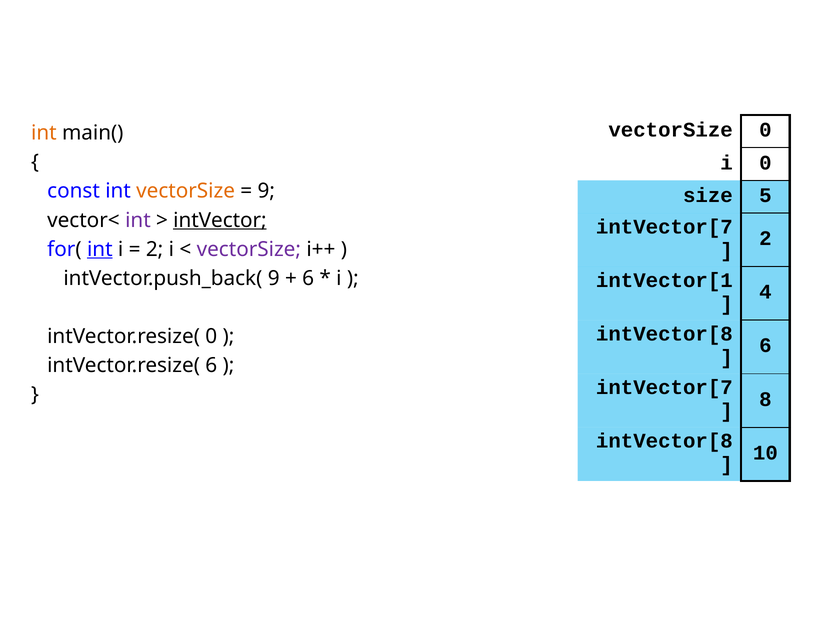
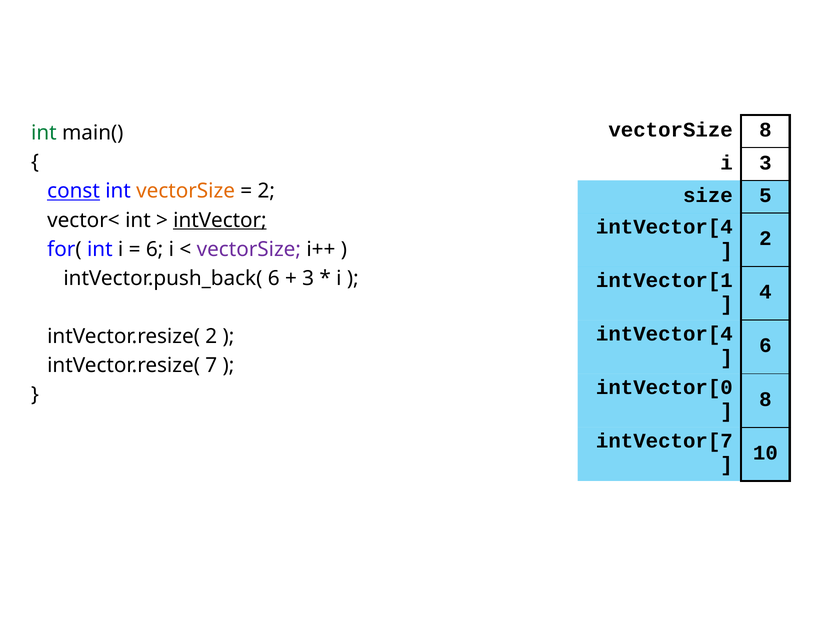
vectorSize 0: 0 -> 8 (765, 130)
int colour: orange -> green (44, 133)
i 0: 0 -> 3 (765, 163)
const underline: none -> present (74, 191)
9: 9 -> 2 (266, 191)
int colour: purple -> black (138, 220)
intVector[7: intVector[7 -> intVector[4 (664, 227)
int underline: present -> none (100, 249)
2: 2 -> 6 (155, 249)
intVector.push_back( 9: 9 -> 6 (274, 278)
6: 6 -> 3 (308, 278)
intVector[8: intVector[8 -> intVector[4 (664, 334)
intVector.resize( 0: 0 -> 2 (211, 336)
intVector.resize( 6: 6 -> 7 (211, 365)
intVector[7: intVector[7 -> intVector[0 (664, 387)
intVector[8: intVector[8 -> intVector[7 (664, 441)
